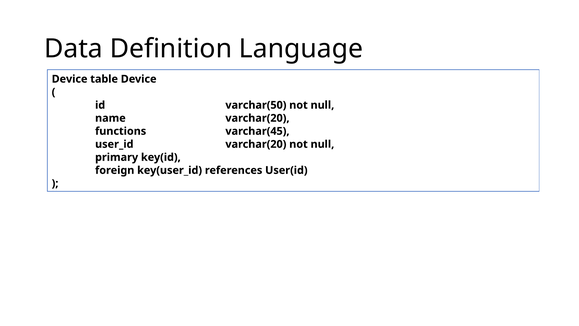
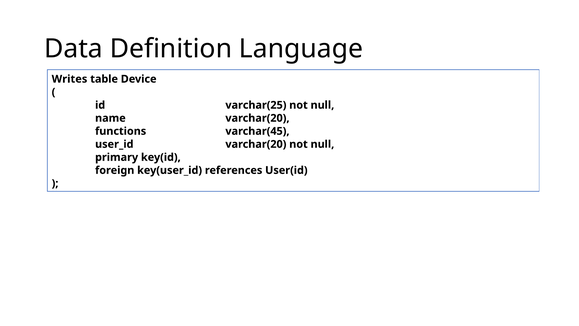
Device: Device -> Writes (69, 79)
varchar(50: varchar(50 -> varchar(25 (256, 105)
